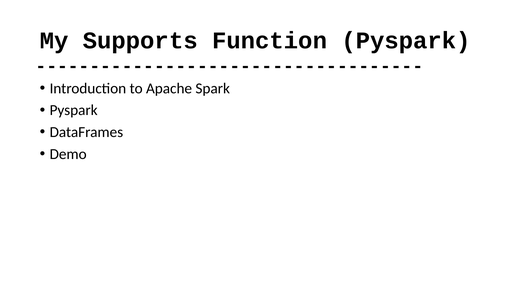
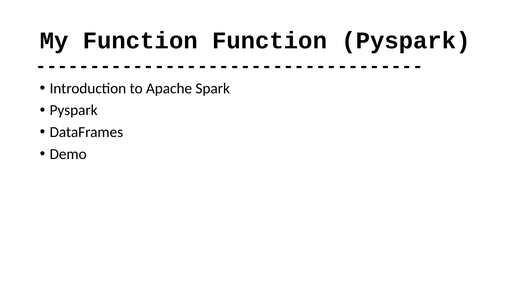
My Supports: Supports -> Function (140, 41)
